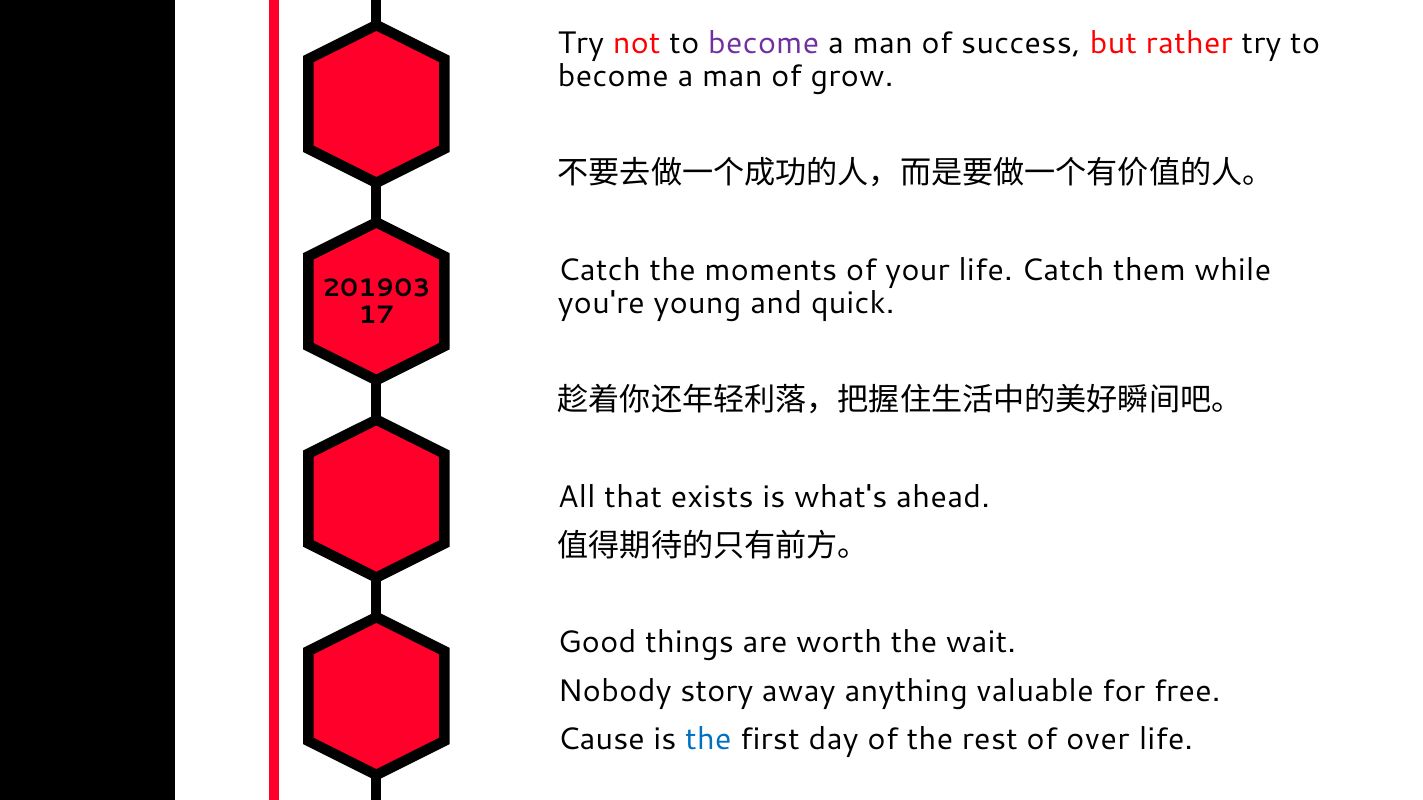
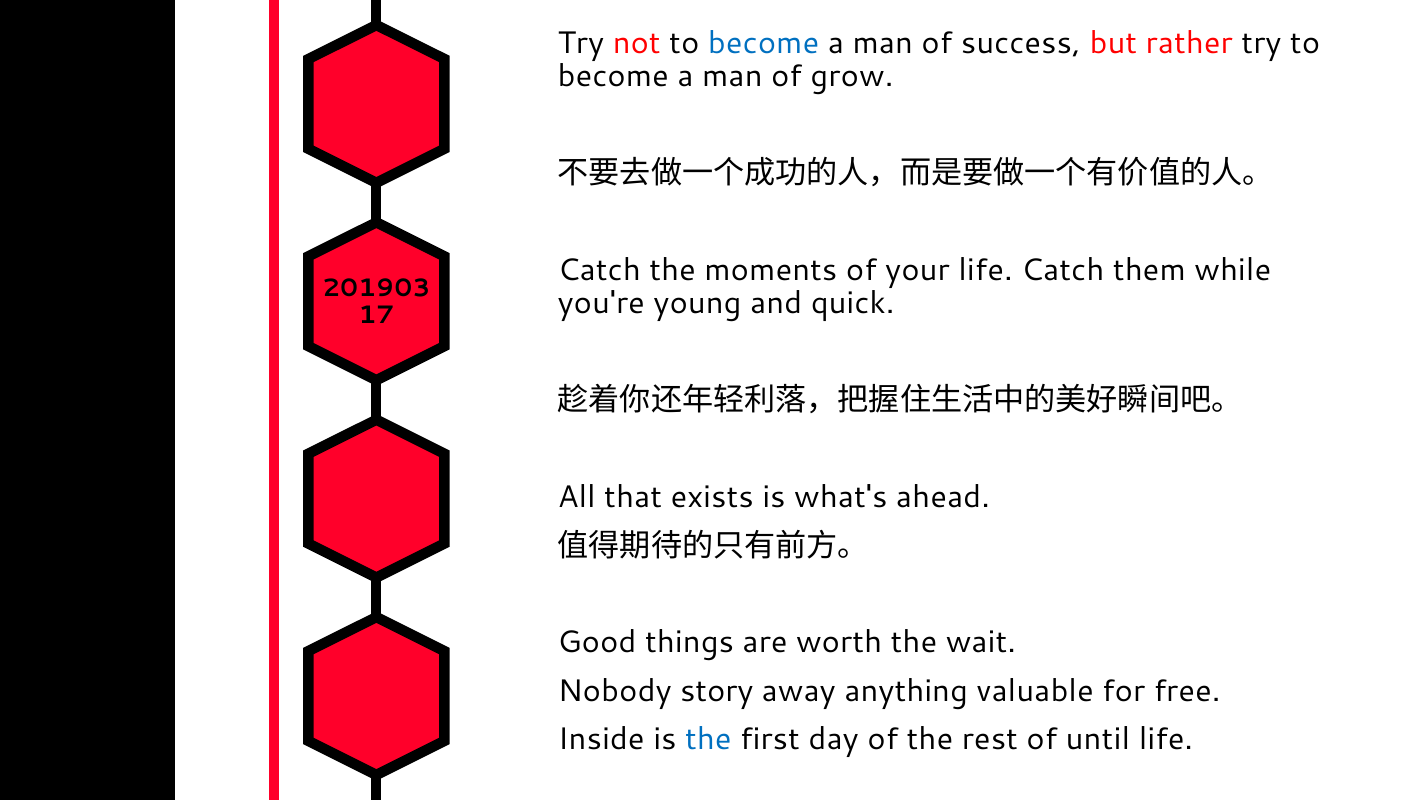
become colour: purple -> blue (764, 43)
Cause: Cause -> Inside (601, 740)
over: over -> until (1098, 740)
